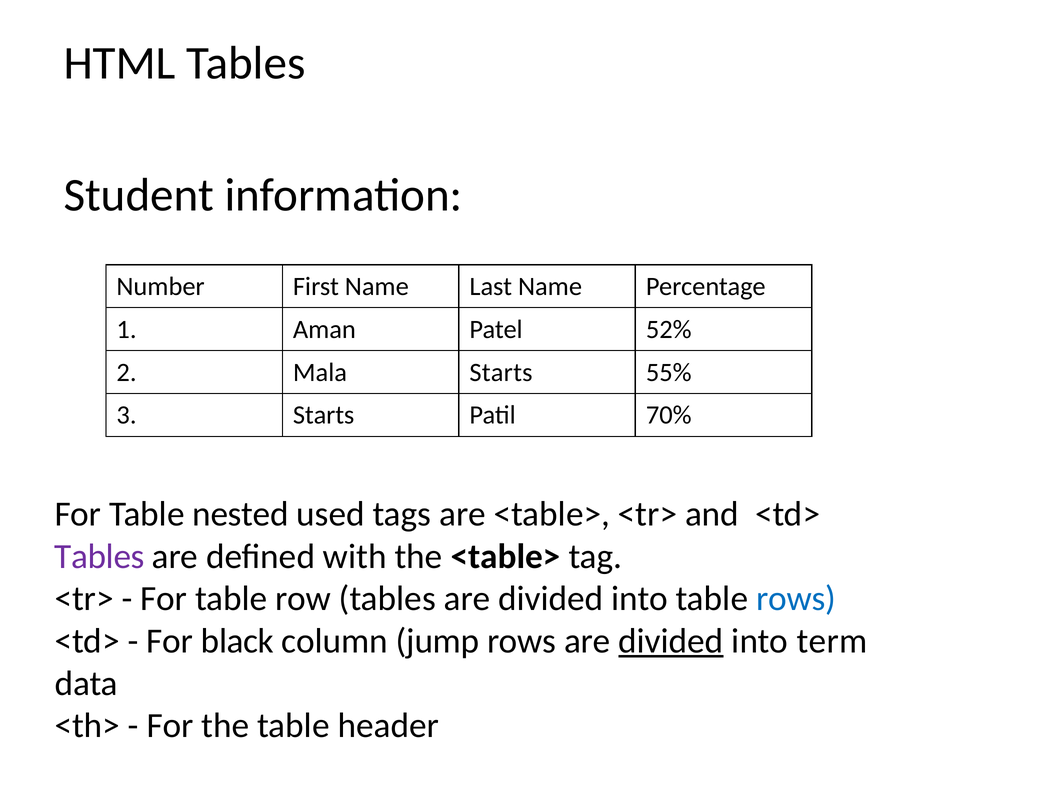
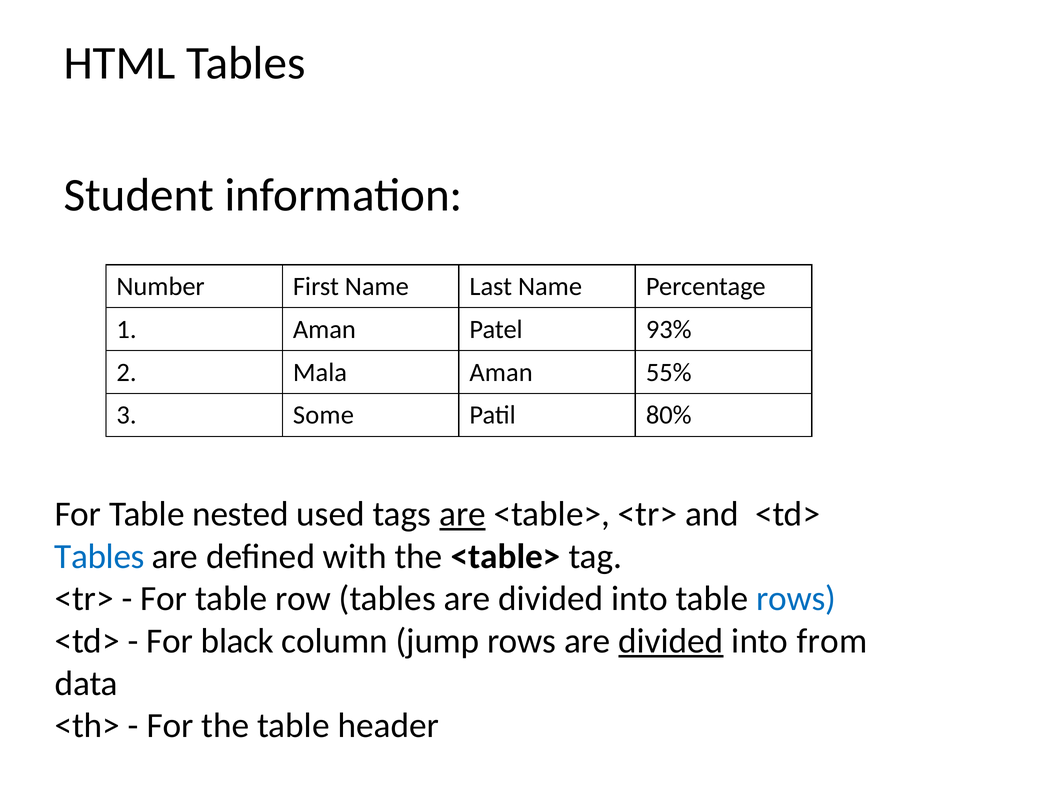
52%: 52% -> 93% (669, 329)
Mala Starts: Starts -> Aman (501, 372)
3 Starts: Starts -> Some (323, 415)
70%: 70% -> 80% (669, 415)
are underline: none -> present (463, 514)
Tables colour: purple -> blue (99, 557)
term: term -> from (832, 641)
